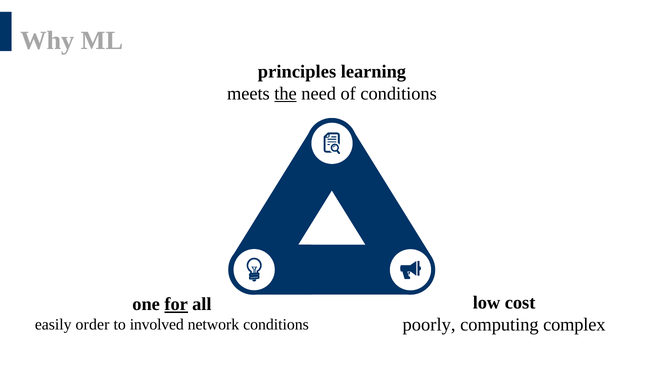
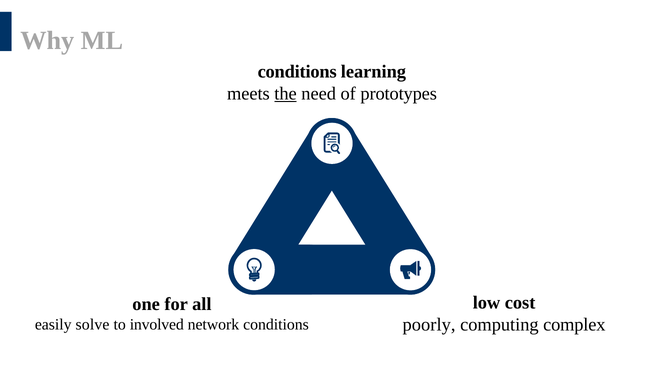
principles: principles -> conditions (297, 72)
of conditions: conditions -> prototypes (399, 94)
for underline: present -> none (176, 304)
order: order -> solve (93, 325)
